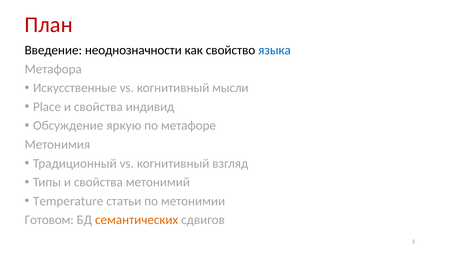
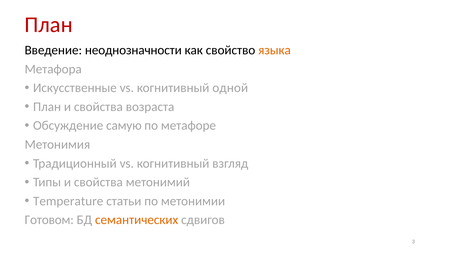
языка colour: blue -> orange (275, 50)
мысли: мысли -> одной (230, 88)
Place: Place -> План (47, 107)
индивид: индивид -> возраста (150, 107)
яркую: яркую -> самую (124, 125)
